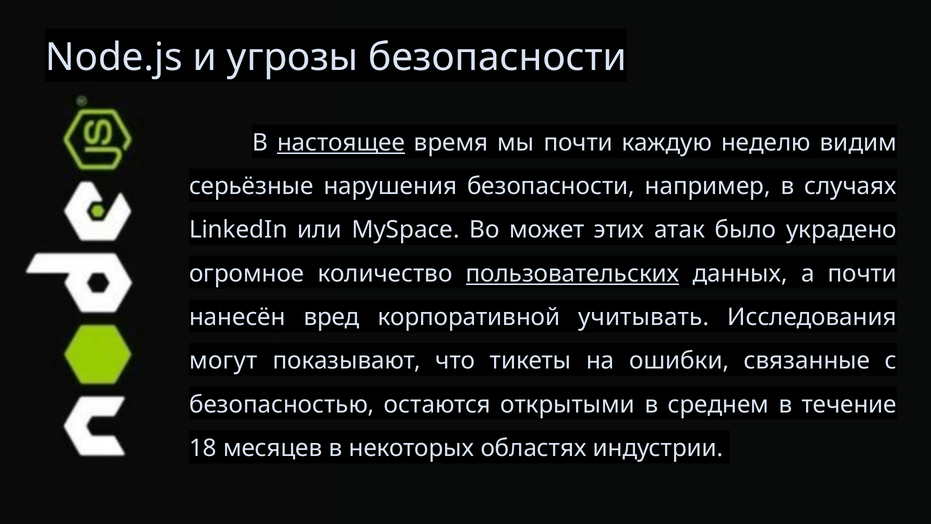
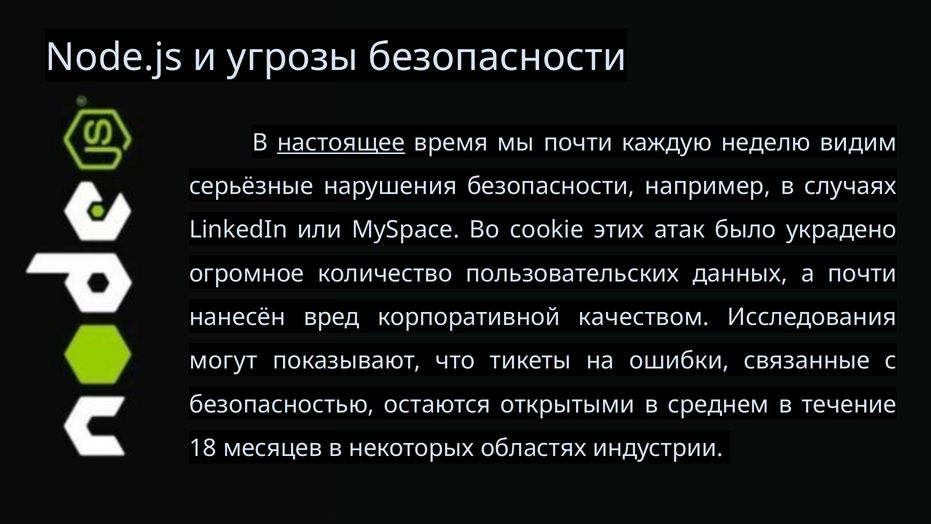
может: может -> cookie (547, 230)
пользовательских underline: present -> none (572, 273)
учитывать: учитывать -> качеством (644, 317)
